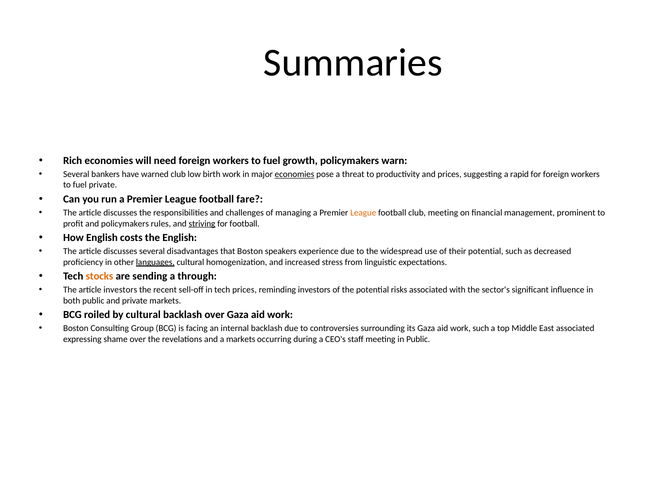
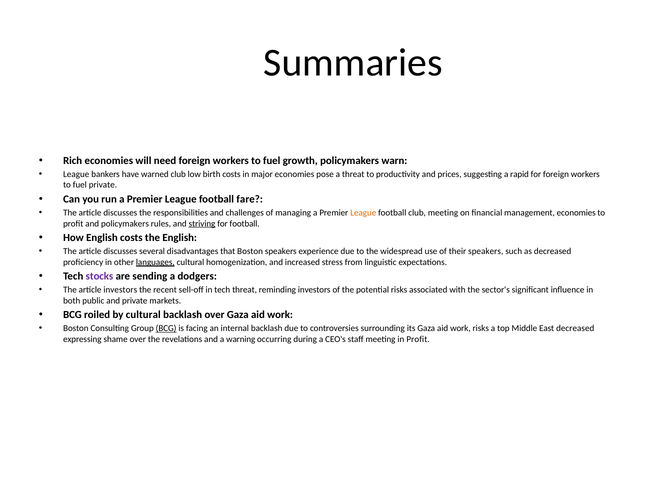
Several: Several -> League (76, 174)
birth work: work -> costs (231, 174)
economies underline: present -> none (295, 174)
management prominent: prominent -> economies (576, 213)
their potential: potential -> speakers (486, 251)
stocks colour: orange -> purple (99, 276)
through: through -> dodgers (197, 276)
tech prices: prices -> threat (245, 290)
BCG underline: none -> present (166, 328)
work such: such -> risks (481, 328)
East associated: associated -> decreased (575, 328)
a markets: markets -> warning (241, 339)
in Public: Public -> Profit (418, 339)
